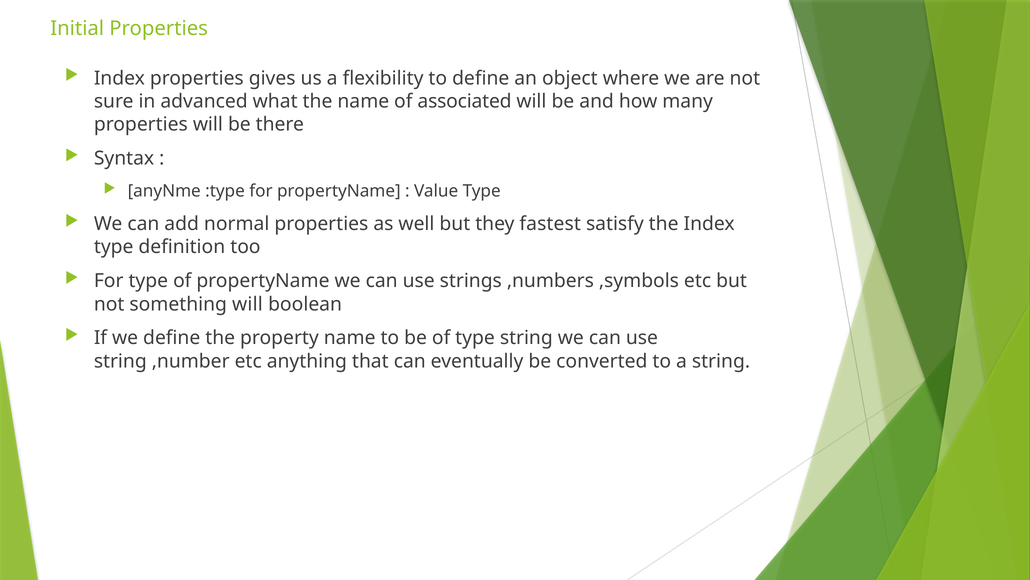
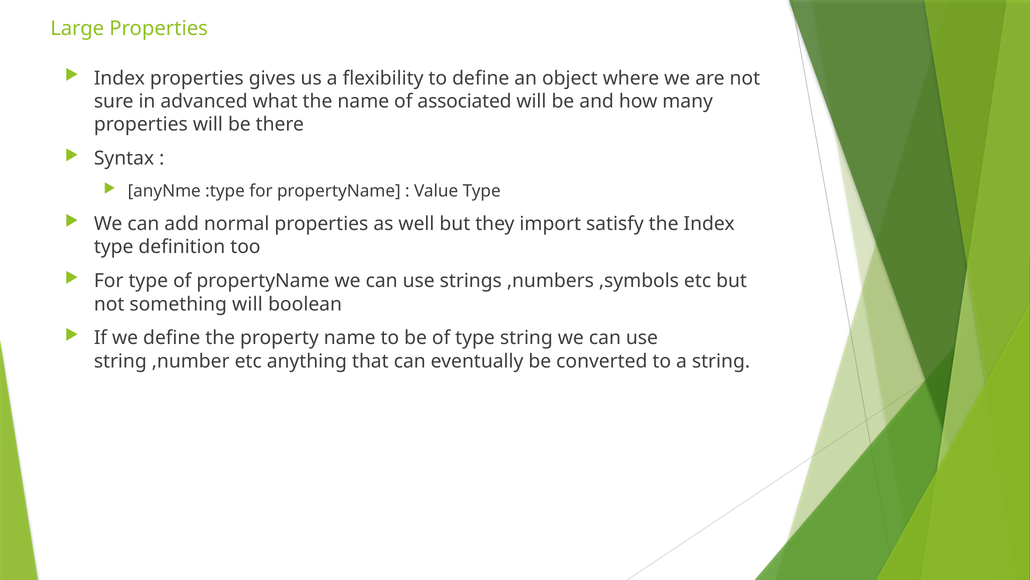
Initial: Initial -> Large (77, 29)
fastest: fastest -> import (550, 224)
